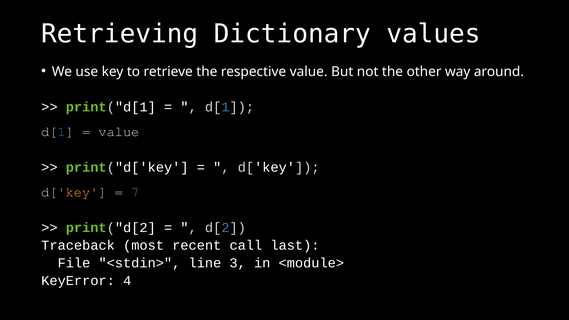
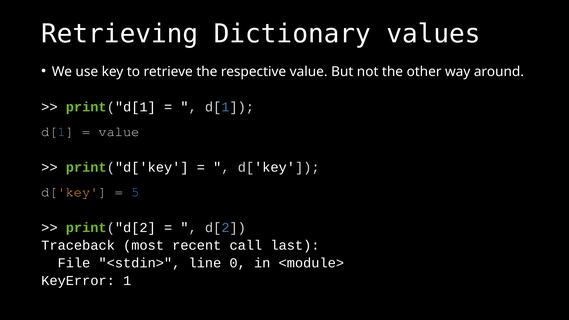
7: 7 -> 5 (135, 192)
3: 3 -> 0 (238, 263)
4: 4 -> 1 (127, 281)
